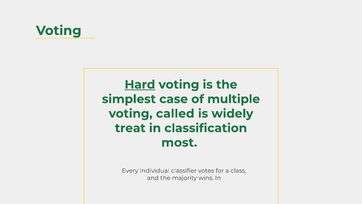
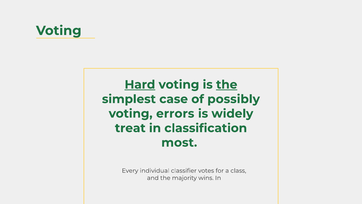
the underline: none -> present (227, 84)
multiple: multiple -> possibly (234, 99)
called: called -> errors (175, 113)
